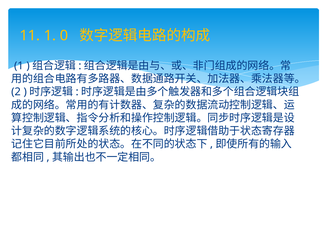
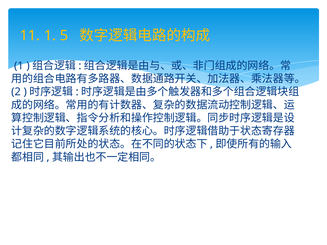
0: 0 -> 5 (64, 36)
